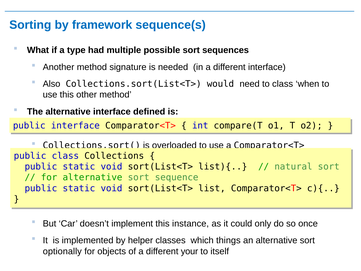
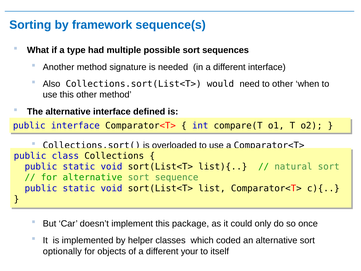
to class: class -> other (283, 84)
instance: instance -> package (191, 223)
things: things -> coded (228, 240)
